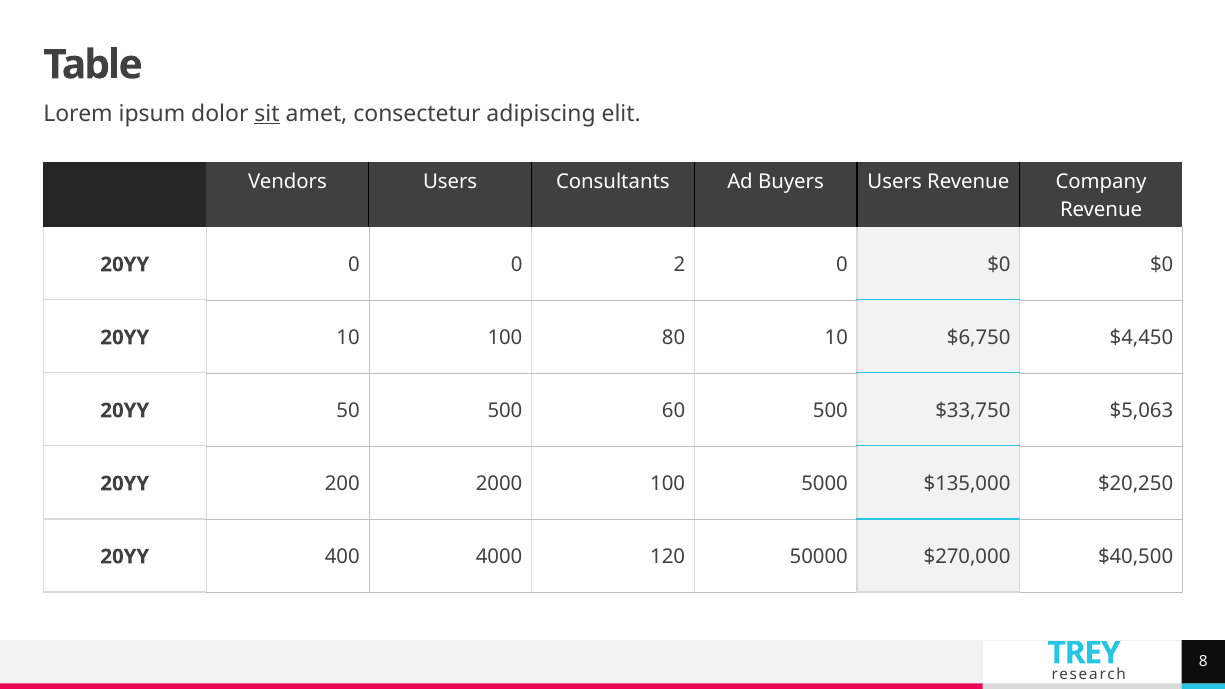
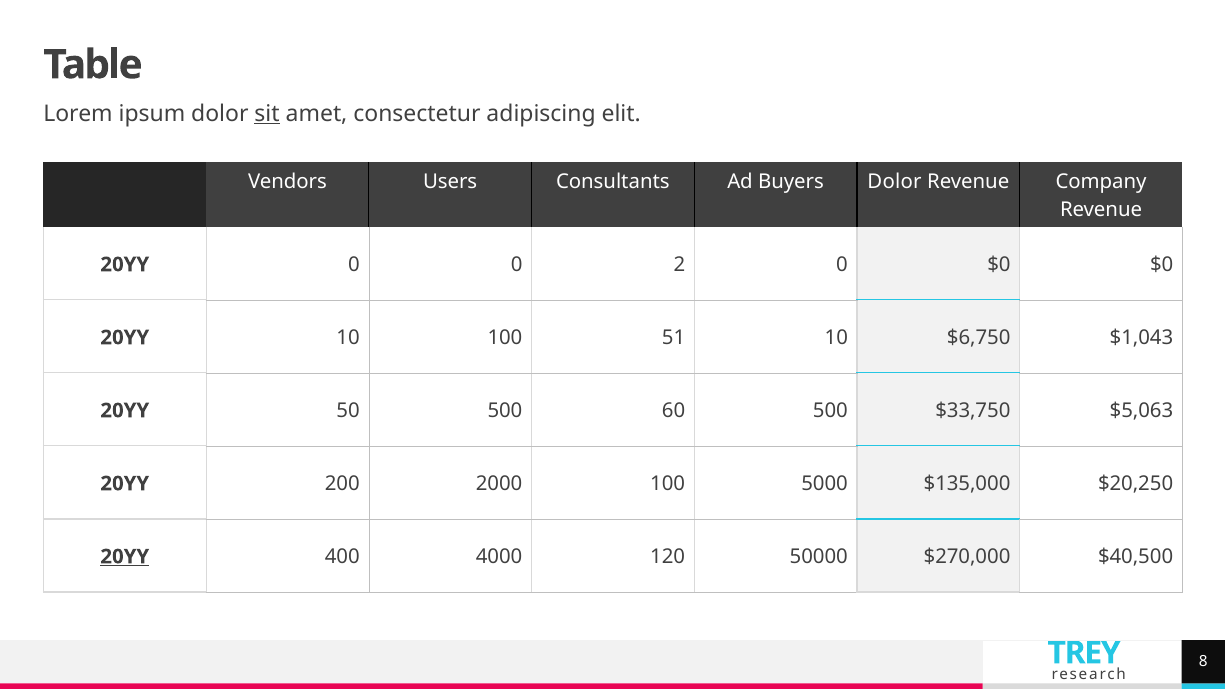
Buyers Users: Users -> Dolor (895, 182)
80: 80 -> 51 (674, 338)
$4,450: $4,450 -> $1,043 (1141, 338)
20YY underline: none -> present (125, 557)
